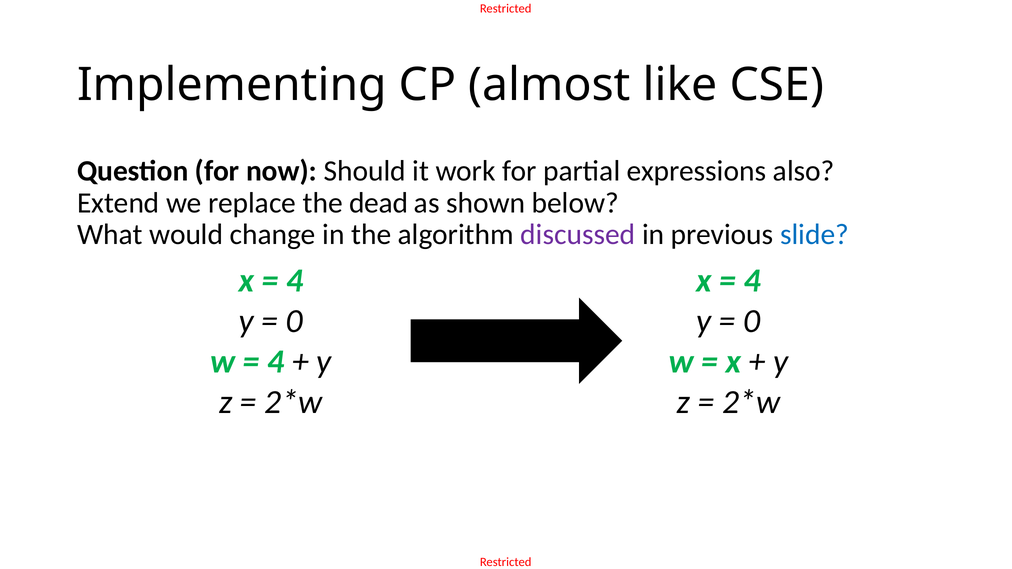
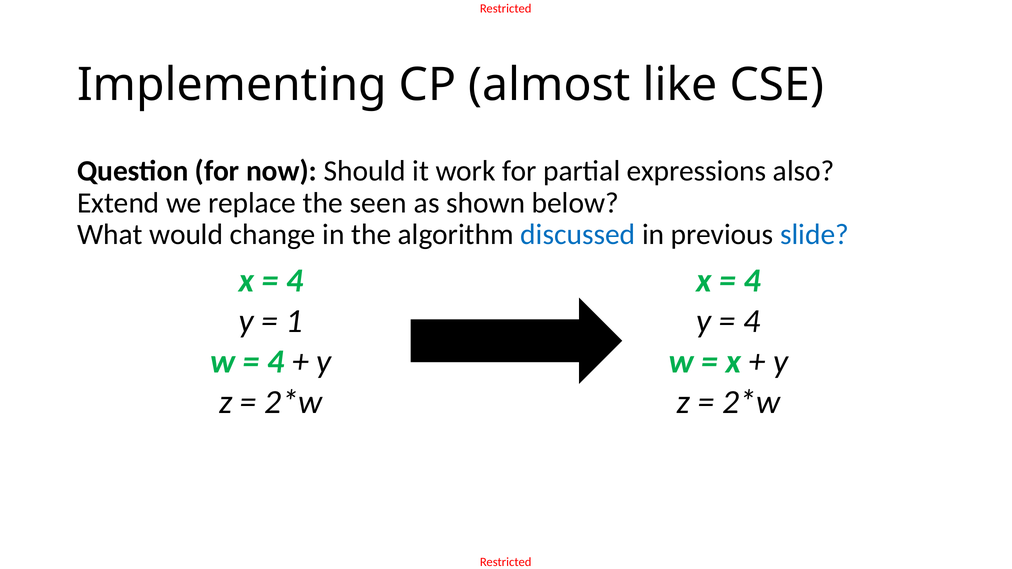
dead: dead -> seen (378, 203)
discussed colour: purple -> blue (578, 235)
0: 0 -> 1 (294, 321)
0: 0 -> 4 (752, 321)
